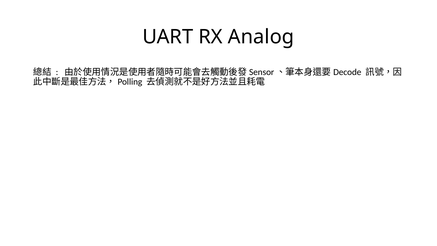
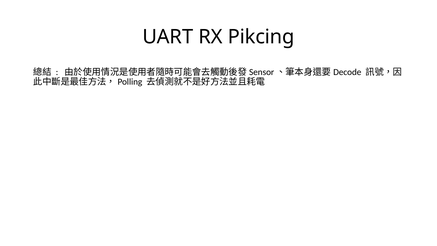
Analog: Analog -> Pikcing (261, 37)
